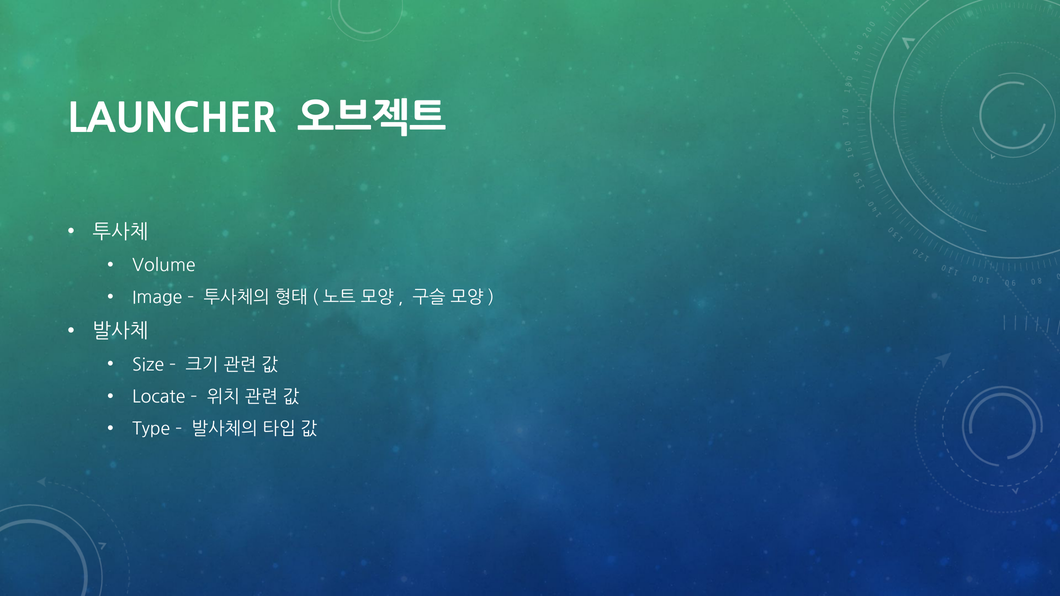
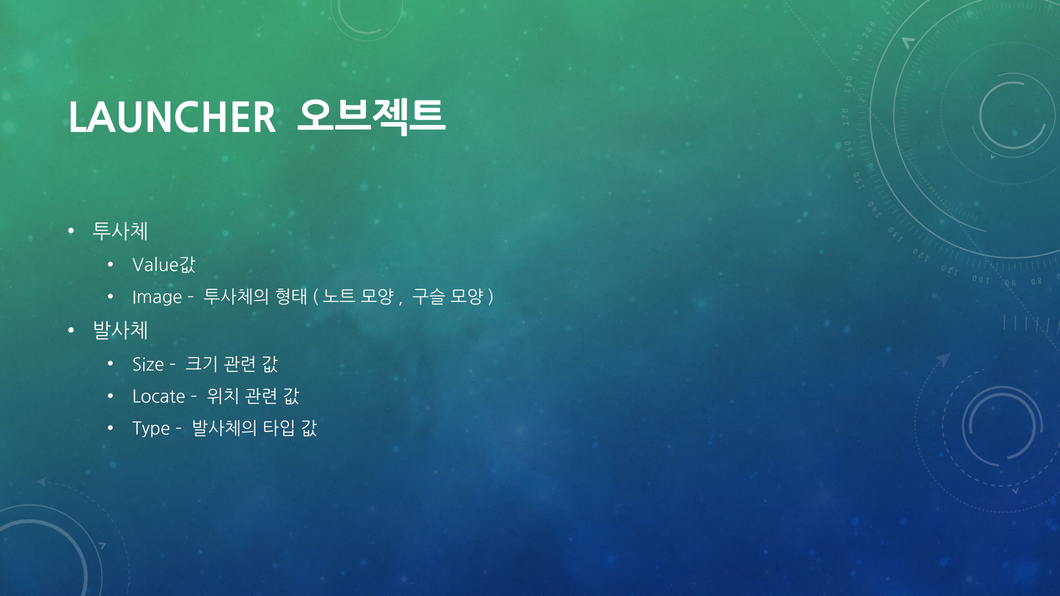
Volume: Volume -> Value값 (164, 265)
